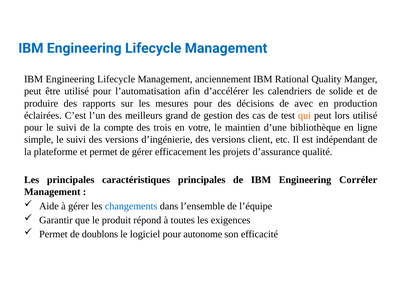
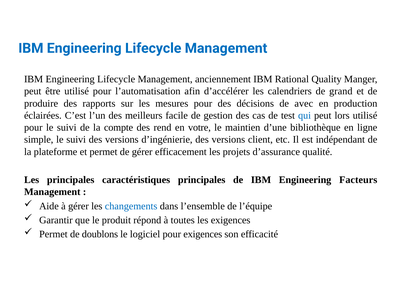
solide: solide -> grand (341, 91)
grand: grand -> facile (177, 115)
qui colour: orange -> blue (305, 115)
trois: trois -> rend (163, 127)
Corréler: Corréler -> Facteurs (358, 180)
pour autonome: autonome -> exigences (203, 234)
